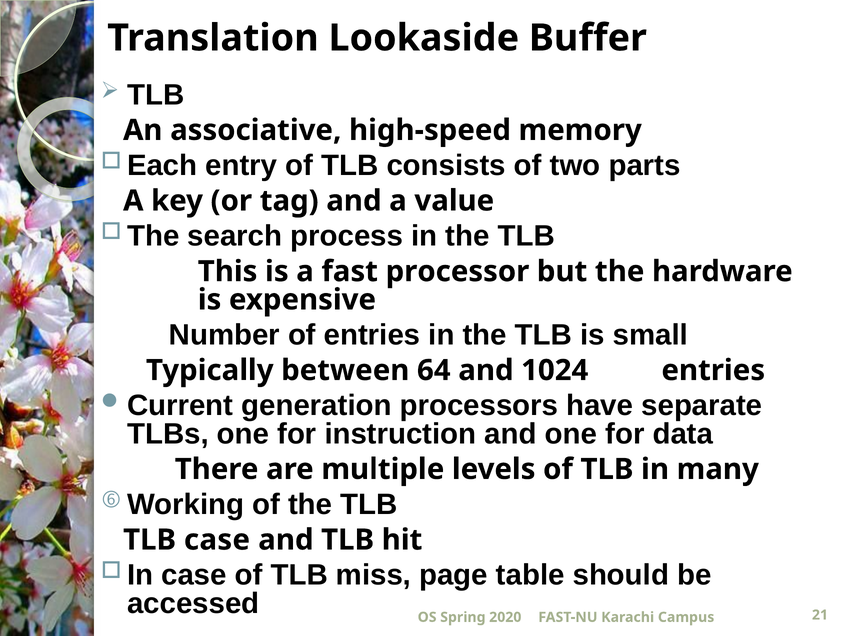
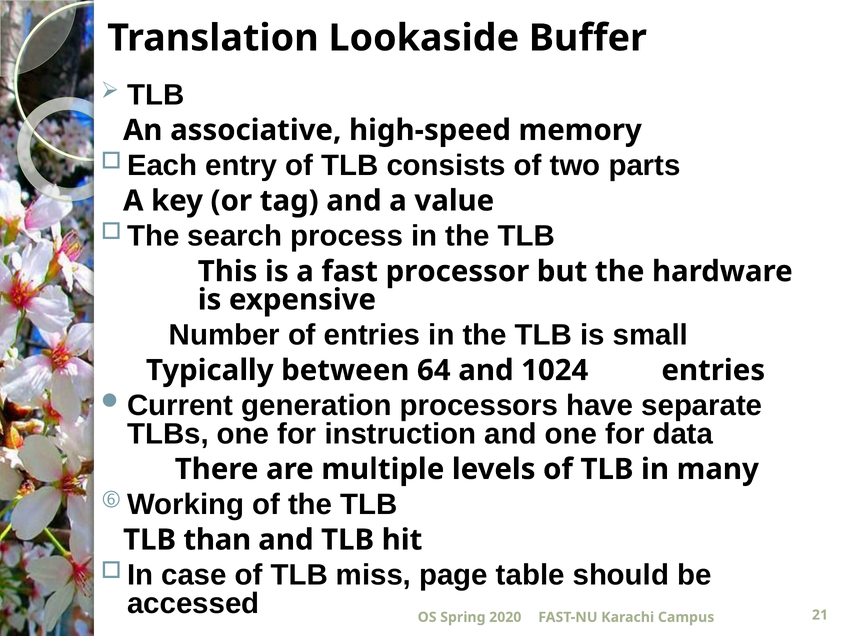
TLB case: case -> than (217, 540)
